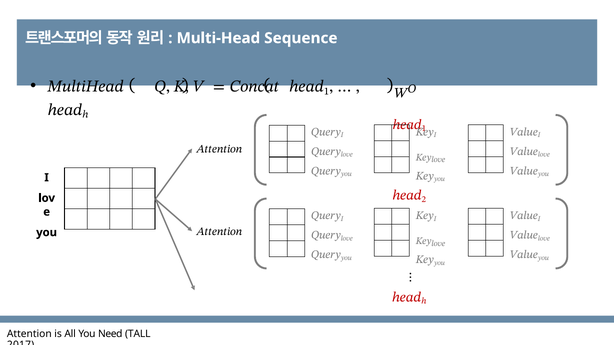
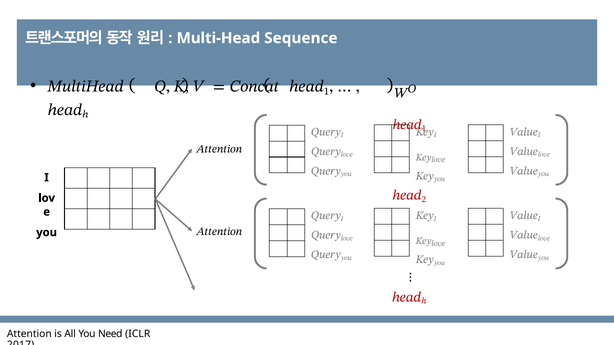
TALL: TALL -> ICLR (138, 334)
